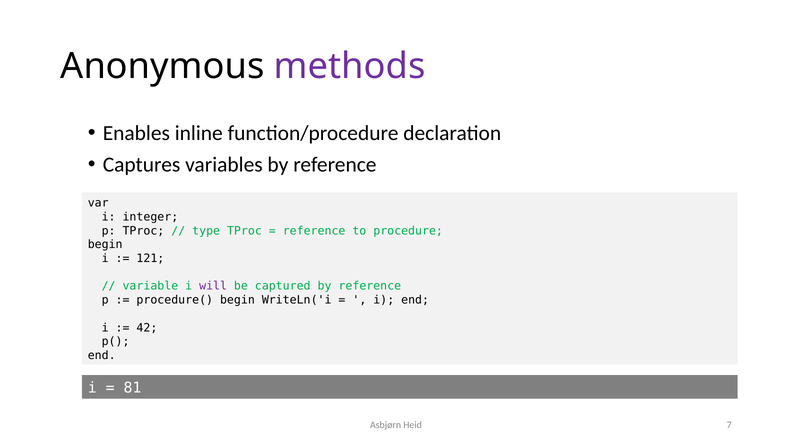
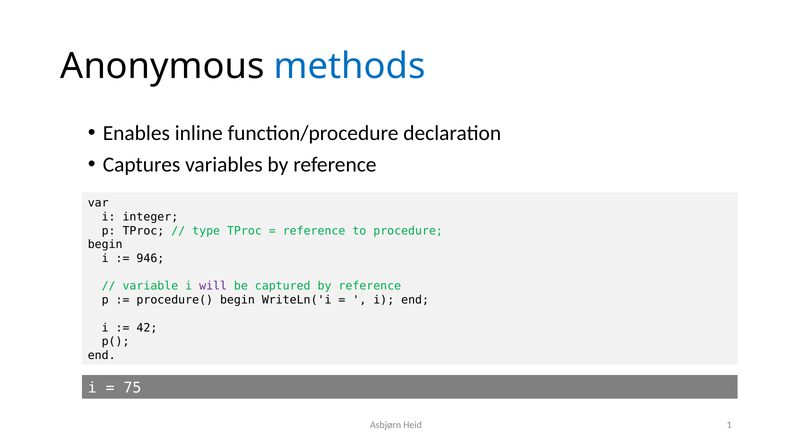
methods colour: purple -> blue (350, 67)
121: 121 -> 946 (150, 259)
81: 81 -> 75 (132, 388)
7: 7 -> 1 (729, 425)
